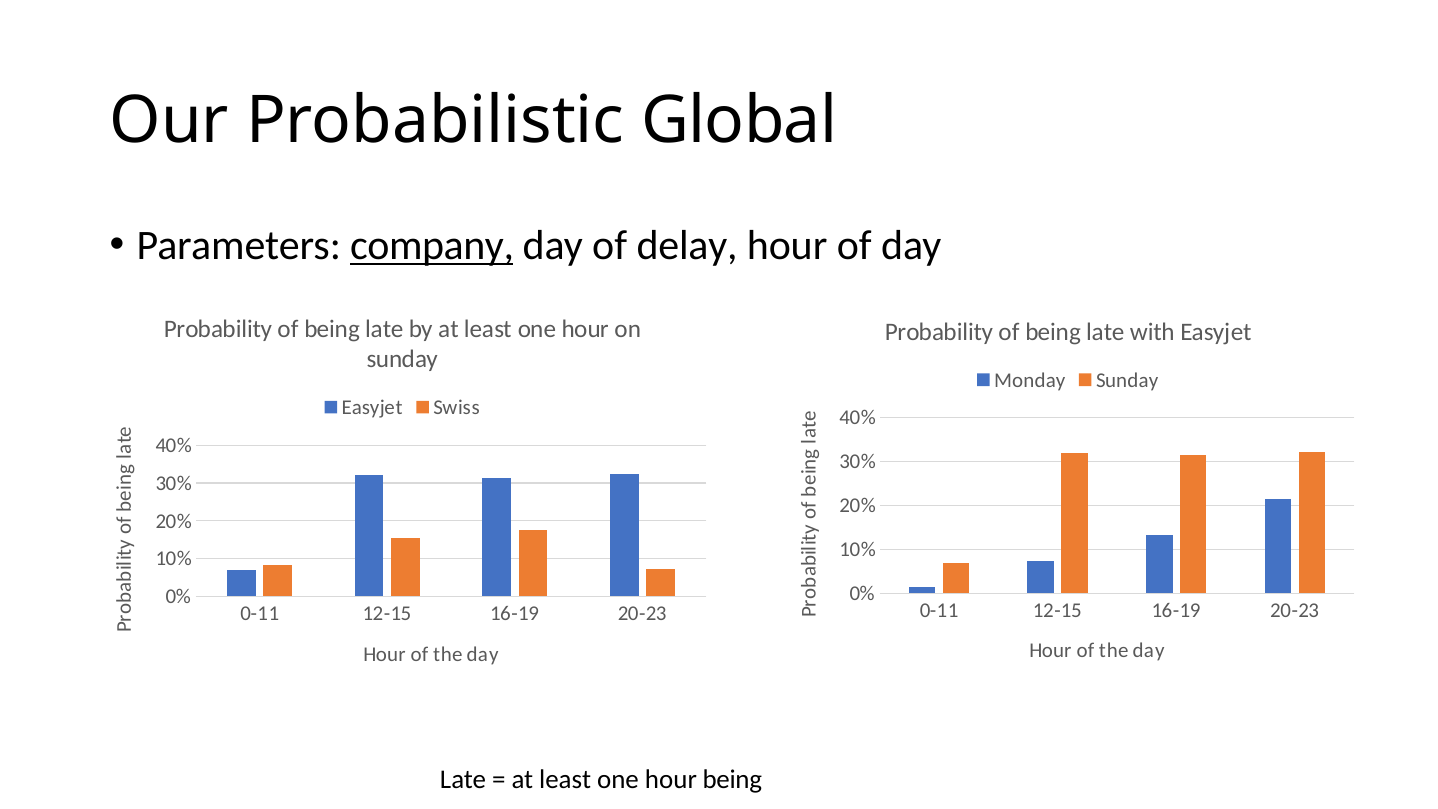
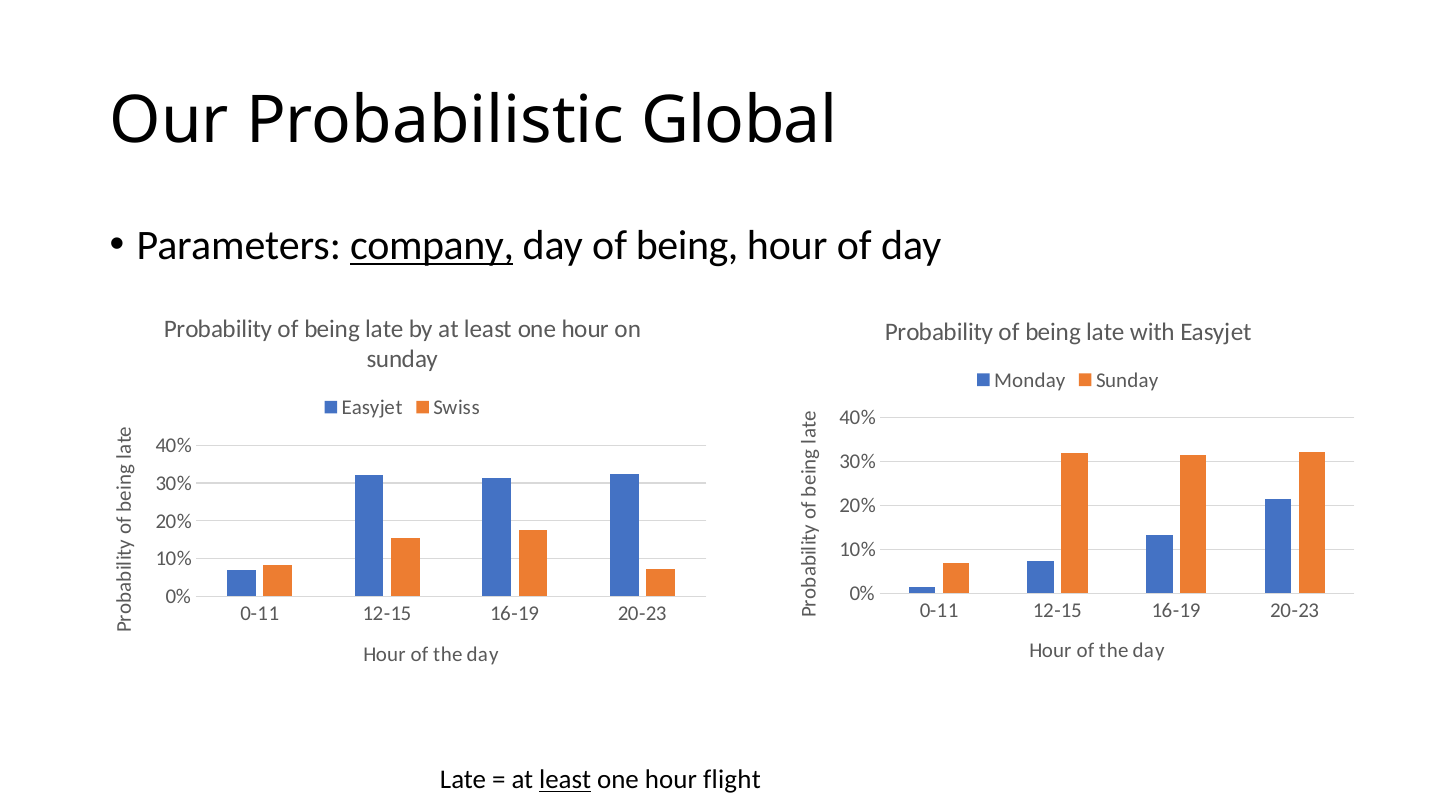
day of delay: delay -> being (687, 246)
least underline: none -> present (565, 780)
hour being: being -> flight (732, 780)
